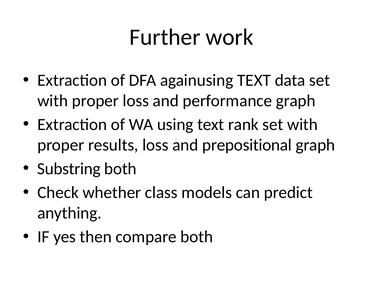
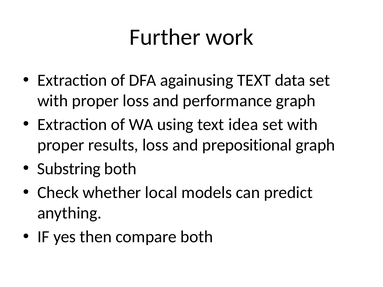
rank: rank -> idea (243, 125)
class: class -> local (161, 193)
